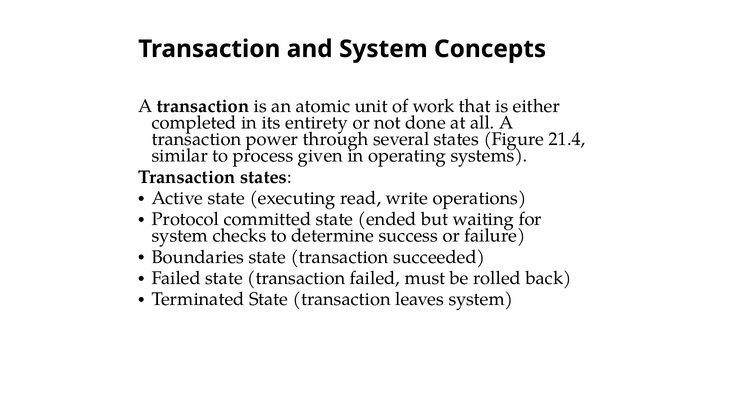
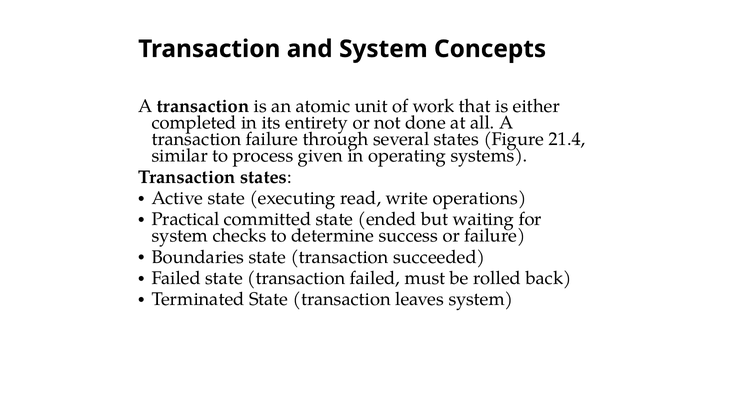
transaction power: power -> failure (272, 139)
Protocol: Protocol -> Practical (186, 219)
